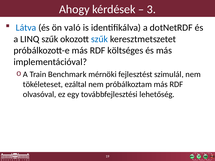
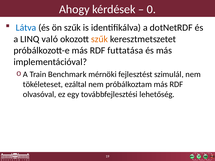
3: 3 -> 0 (151, 9)
ön való: való -> szűk (72, 28)
LINQ szűk: szűk -> való (50, 39)
szűk colour: blue -> orange (99, 39)
költséges: költséges -> futtatása (125, 51)
